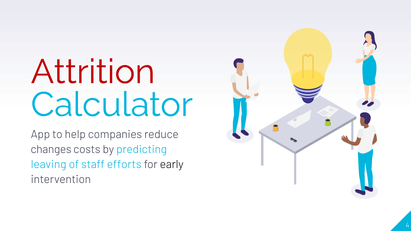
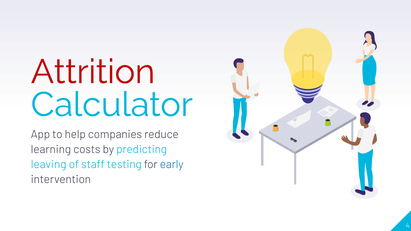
changes: changes -> learning (51, 149)
efforts: efforts -> testing (124, 164)
early colour: black -> blue (172, 164)
